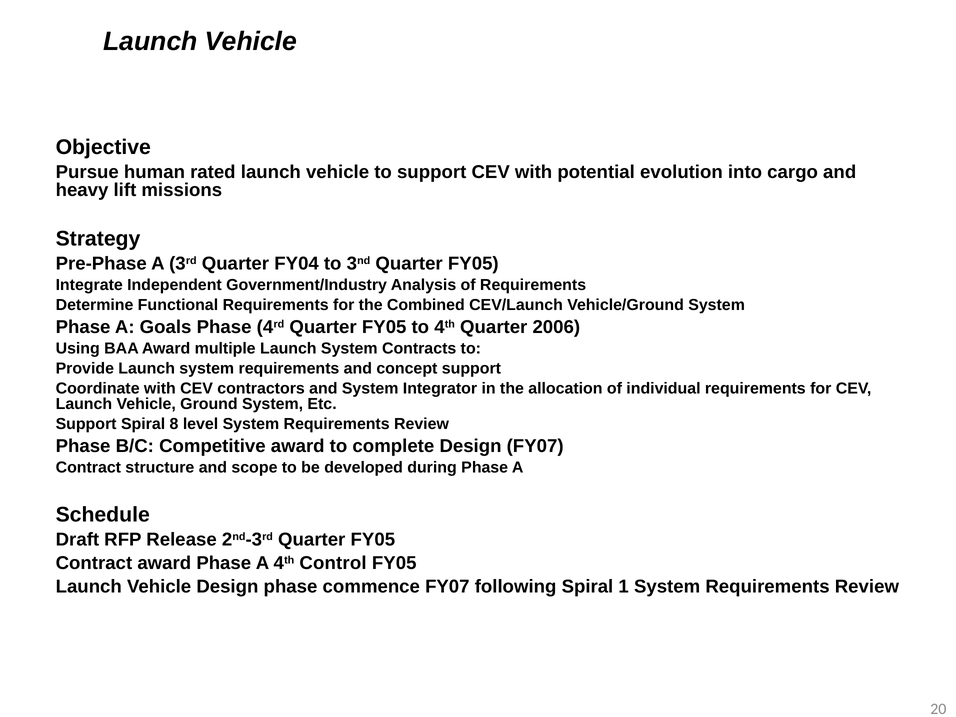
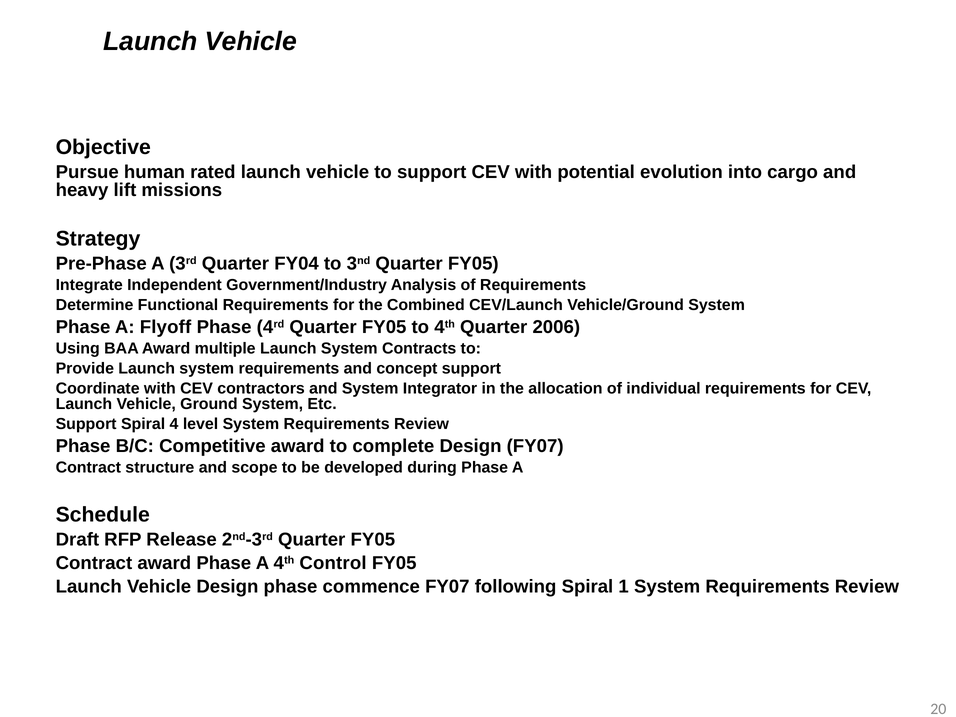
Goals: Goals -> Flyoff (165, 327)
8: 8 -> 4 (174, 424)
